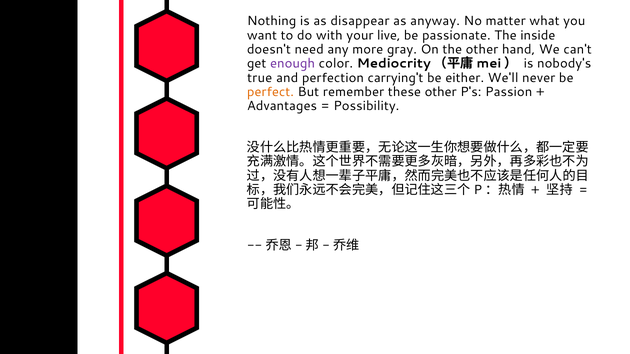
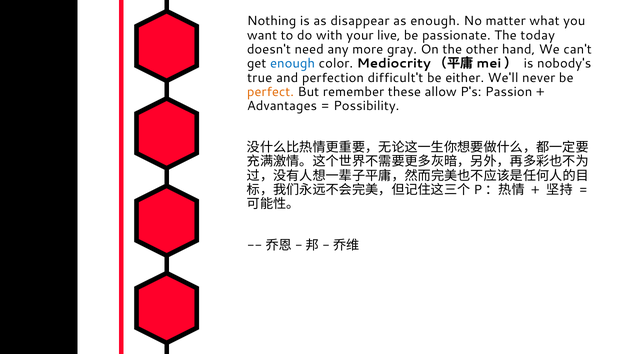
as anyway: anyway -> enough (435, 21)
inside: inside -> today (538, 35)
enough colour: purple -> blue (293, 64)
carrying't: carrying't -> difficult't (395, 78)
these other: other -> allow (441, 92)
